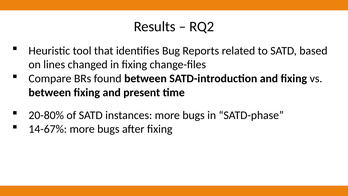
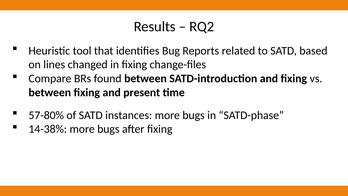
20-80%: 20-80% -> 57-80% (46, 115)
14-67%: 14-67% -> 14-38% (48, 129)
